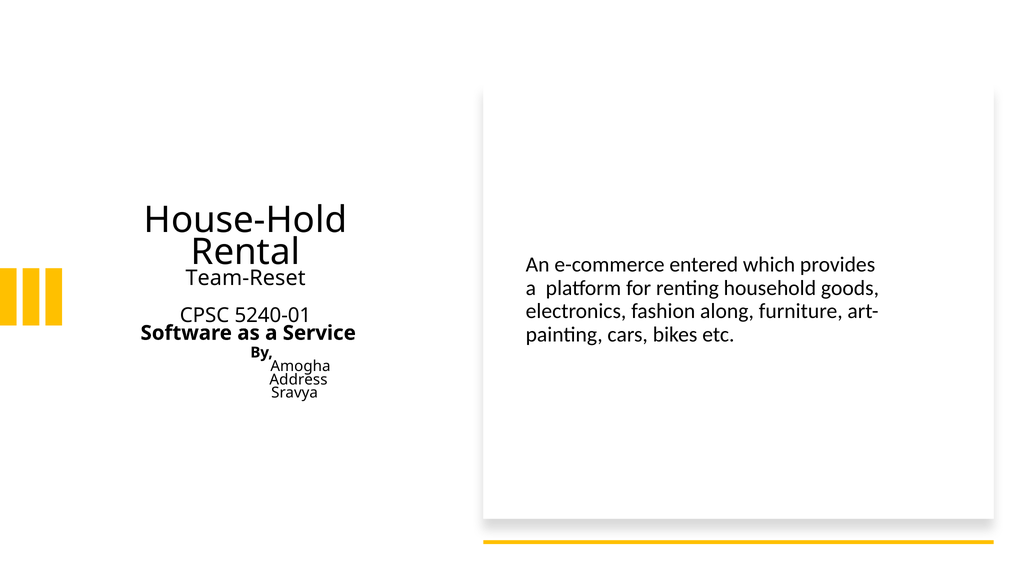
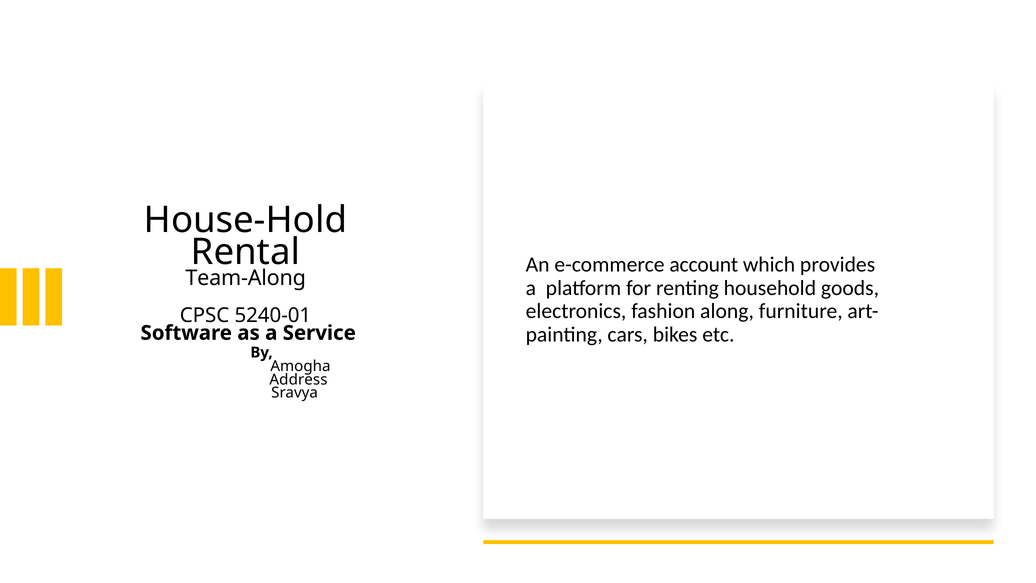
entered: entered -> account (704, 264)
Team-Reset: Team-Reset -> Team-Along (246, 278)
